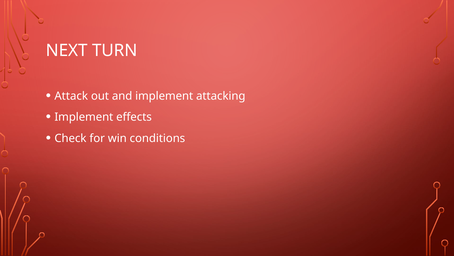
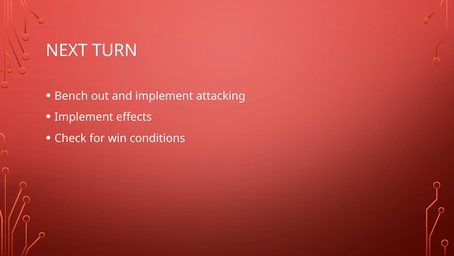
Attack: Attack -> Bench (71, 96)
